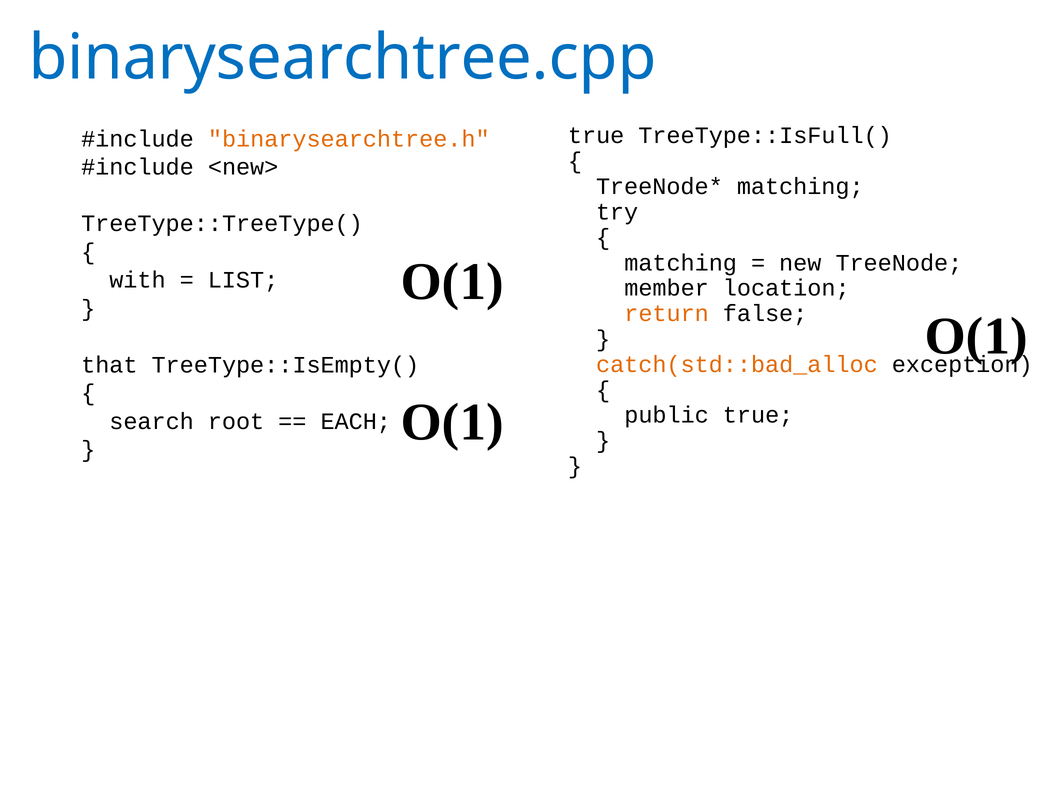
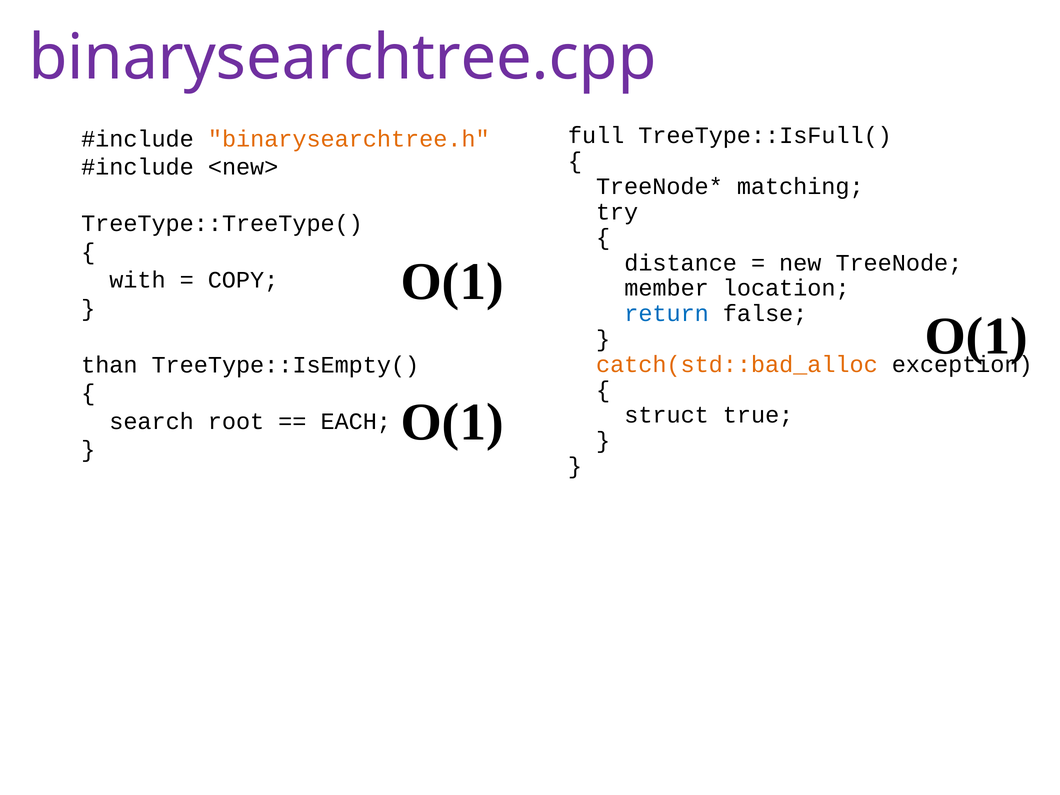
binarysearchtree.cpp colour: blue -> purple (343, 58)
true: true -> full (596, 136)
matching: matching -> distance (681, 263)
LIST: LIST -> COPY (243, 280)
return colour: orange -> blue (667, 314)
that: that -> than (109, 365)
public: public -> struct (667, 415)
